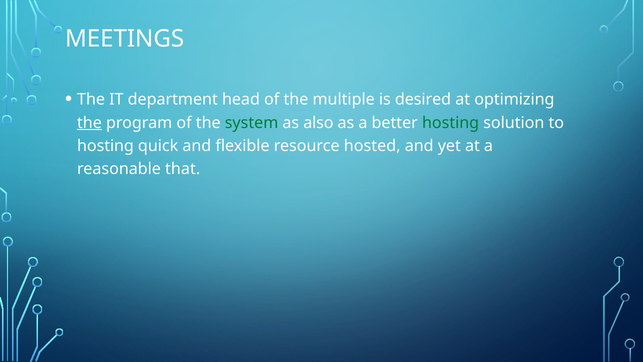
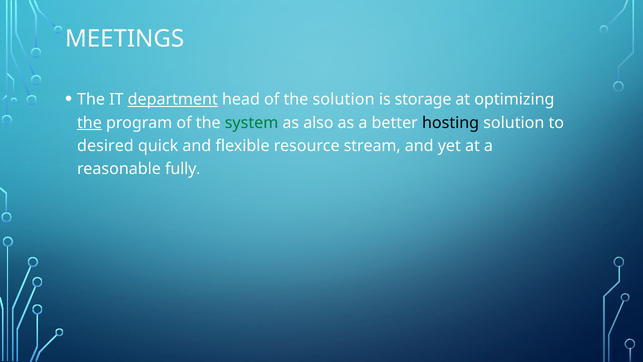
department underline: none -> present (173, 99)
the multiple: multiple -> solution (344, 99)
desired: desired -> storage (423, 99)
hosting colour: green -> black (451, 123)
hosting: hosting -> desired (105, 146)
hosted: hosted -> stream (372, 146)
that: that -> fully (183, 169)
